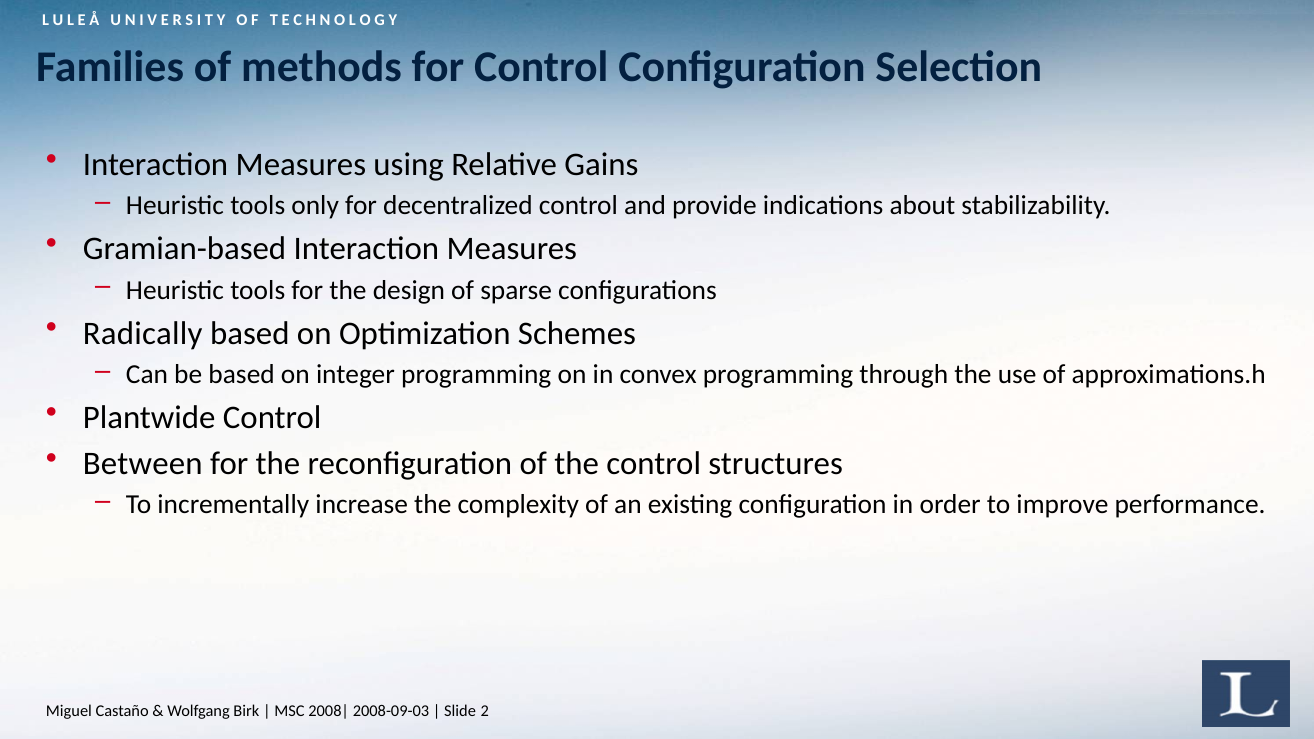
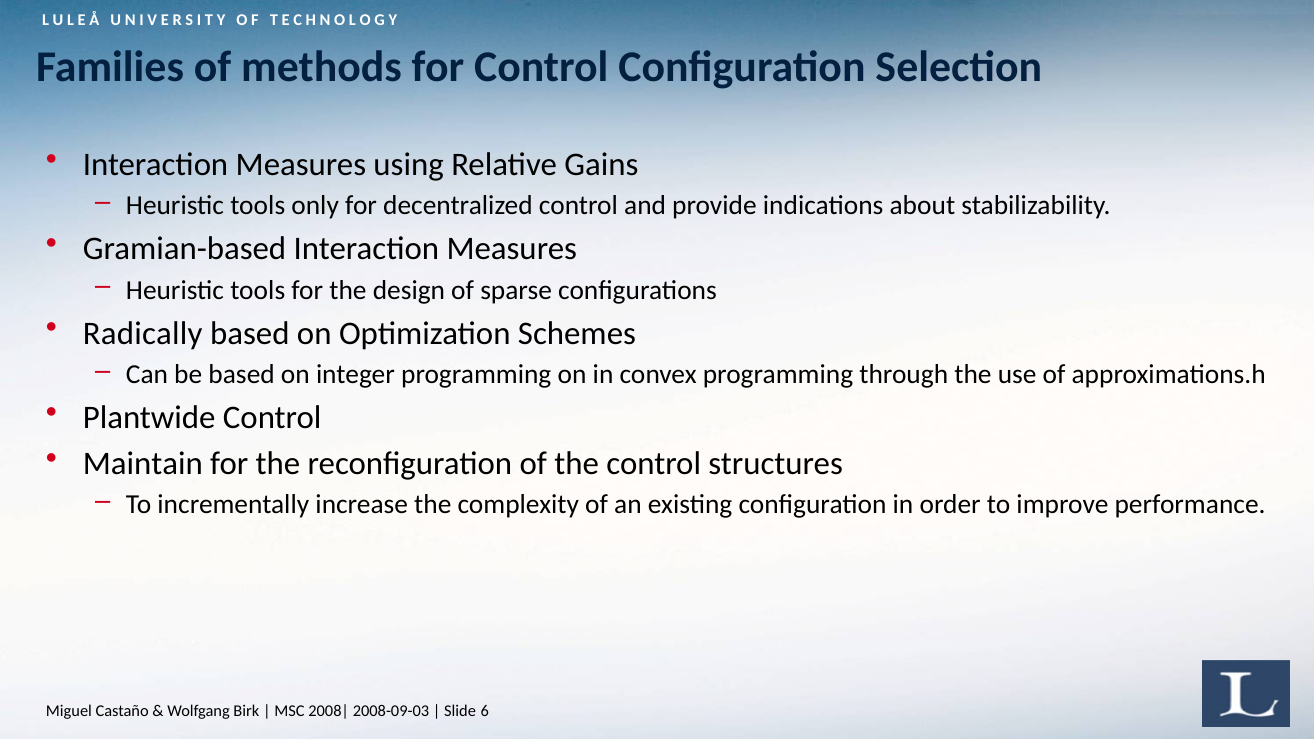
Between: Between -> Maintain (143, 464)
2: 2 -> 6 (485, 711)
